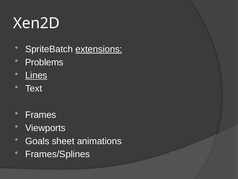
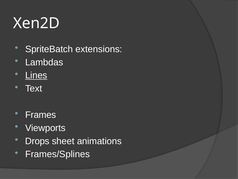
extensions underline: present -> none (99, 49)
Problems: Problems -> Lambdas (44, 62)
Goals: Goals -> Drops (37, 141)
